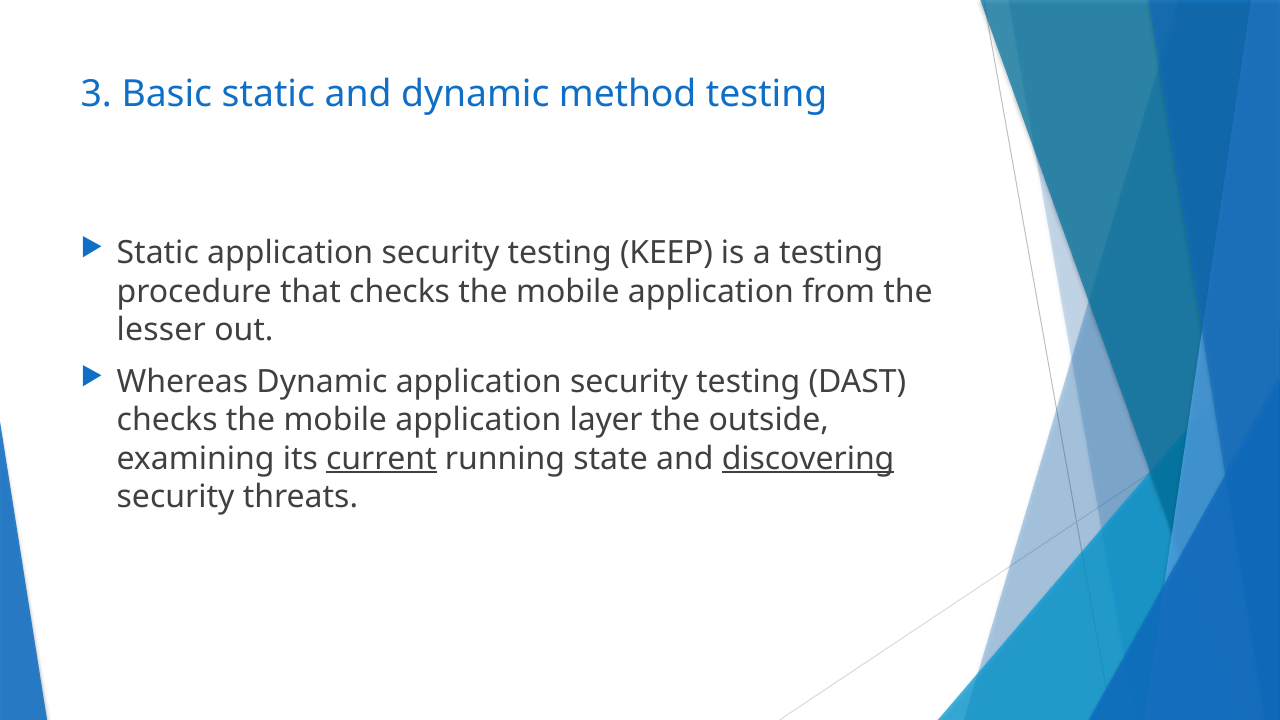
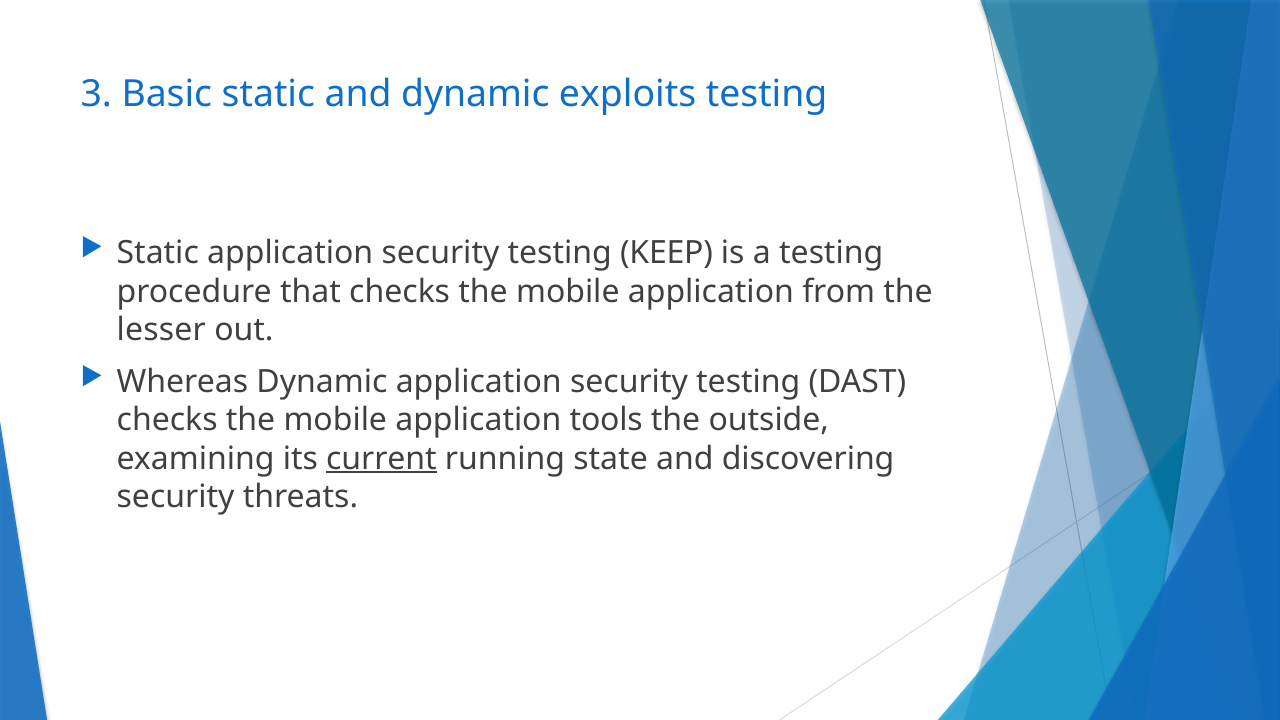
method: method -> exploits (628, 94)
layer: layer -> tools (606, 420)
discovering underline: present -> none (808, 458)
